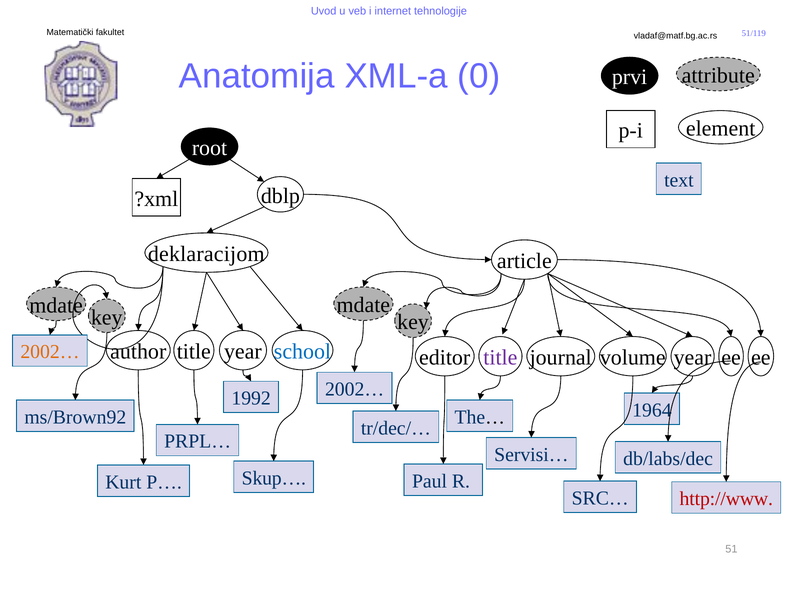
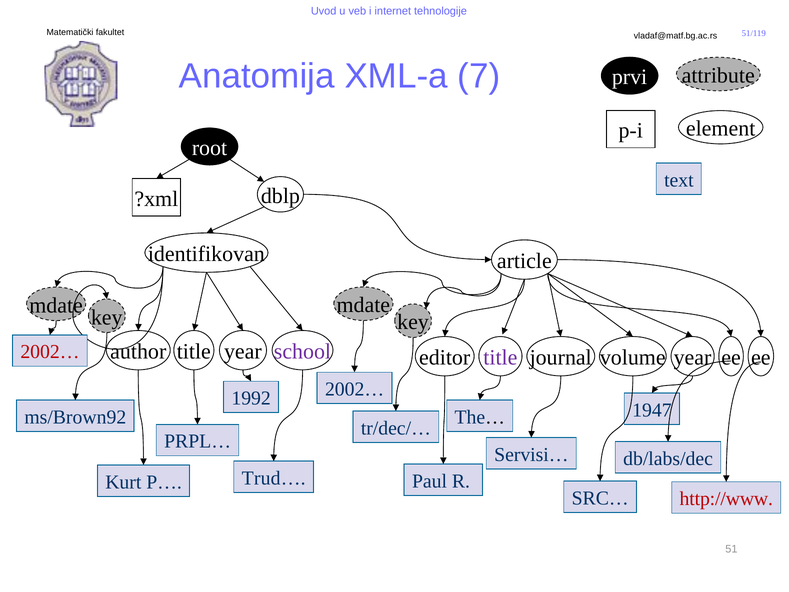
0: 0 -> 7 (479, 76)
deklaracijom: deklaracijom -> identifikovan (206, 254)
school colour: blue -> purple (302, 352)
2002… colour: orange -> red (50, 352)
1964: 1964 -> 1947 (652, 410)
Skup…: Skup… -> Trud… (274, 478)
